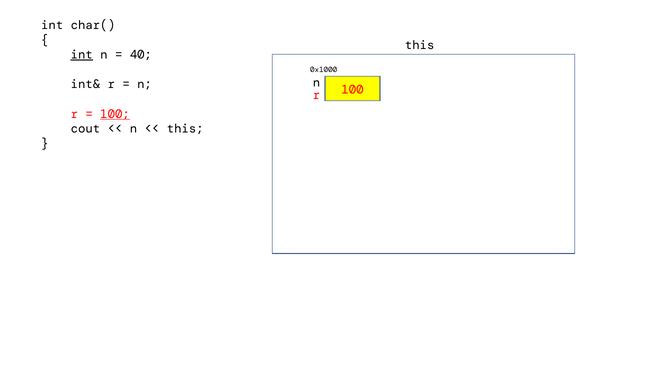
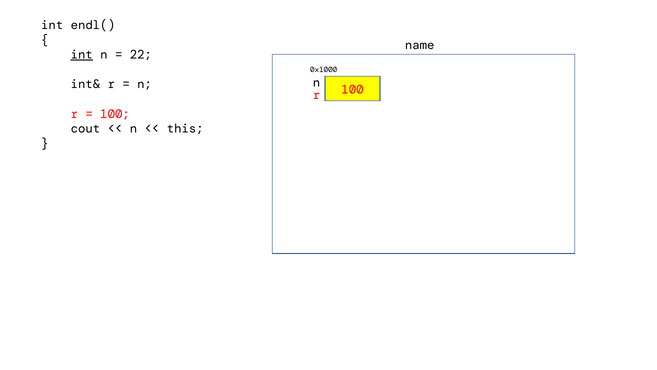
char(: char( -> endl( (93, 25)
this: this -> name (420, 45)
40: 40 -> 22 (141, 55)
100 underline: present -> none (115, 114)
